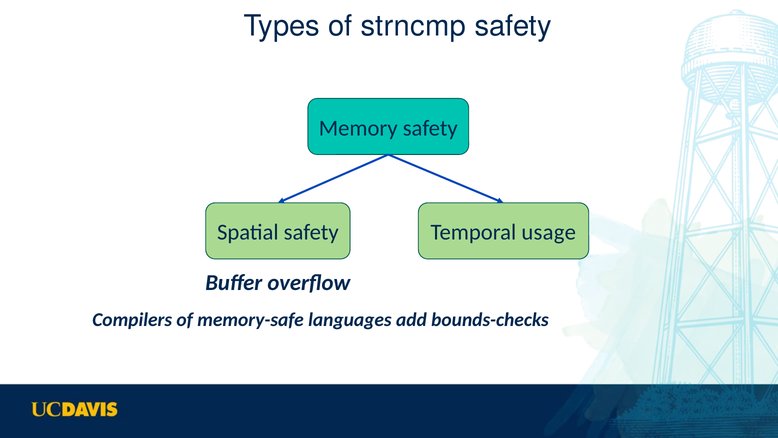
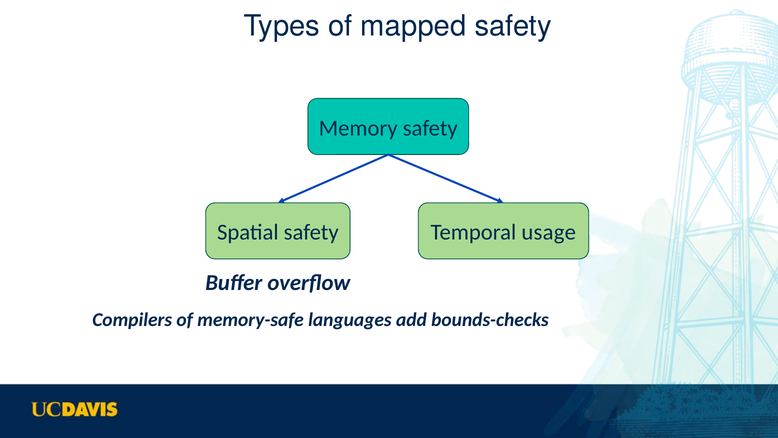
strncmp: strncmp -> mapped (413, 26)
